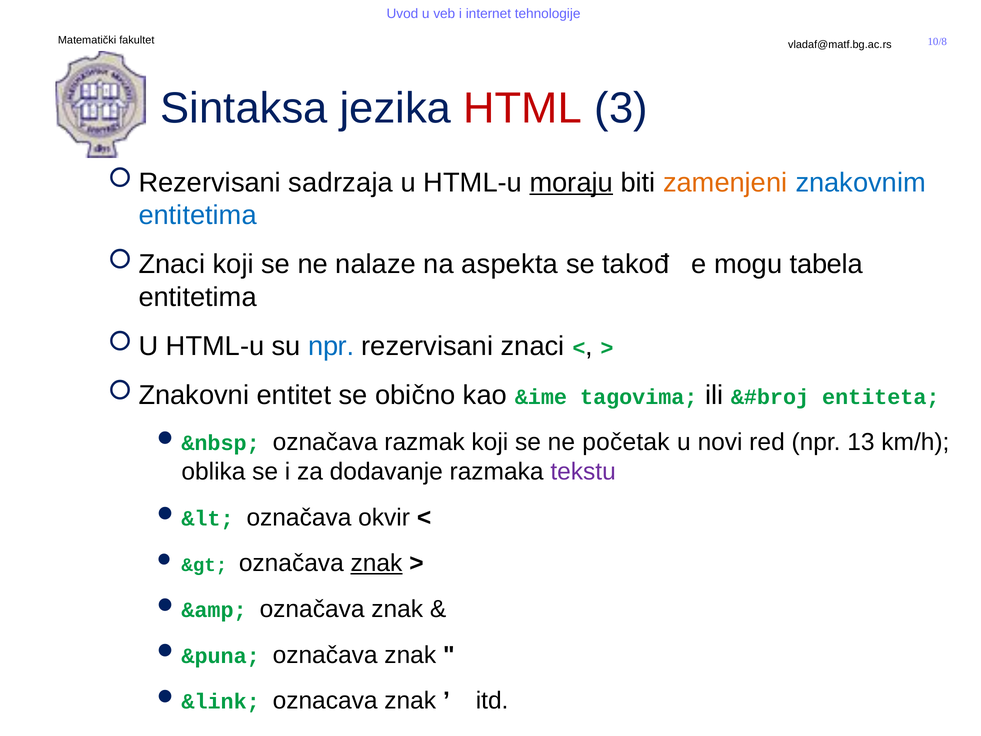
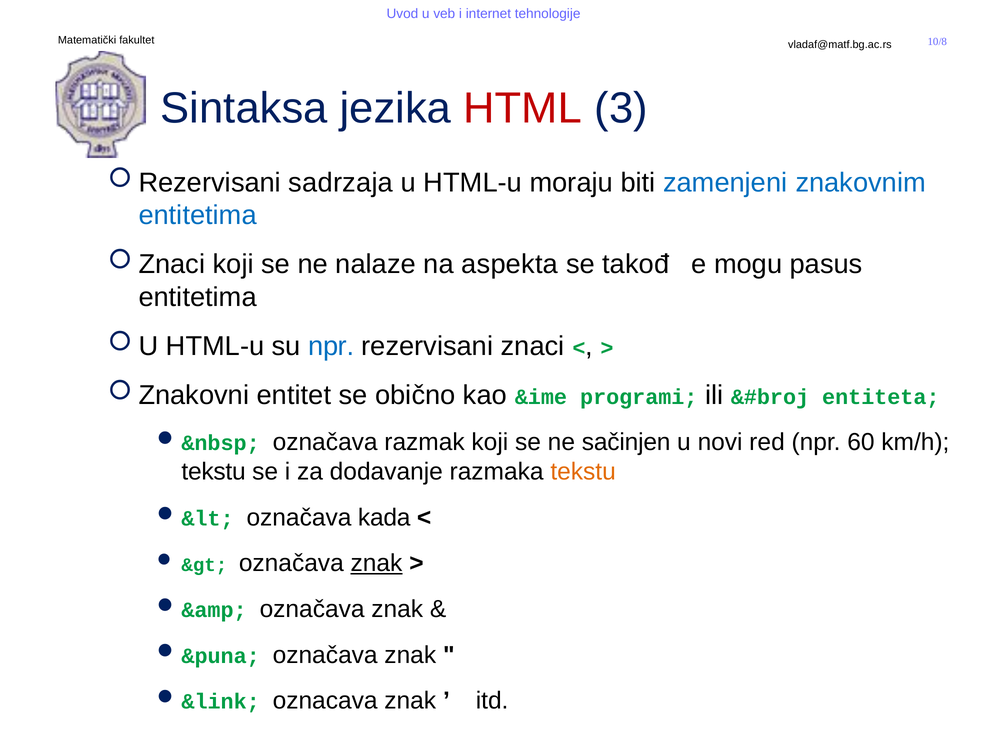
moraju underline: present -> none (571, 182)
zamenjeni colour: orange -> blue (725, 182)
tabela: tabela -> pasus (826, 264)
tagovima: tagovima -> programi (639, 397)
početak: početak -> sačinjen (626, 442)
13: 13 -> 60 (861, 442)
oblika: oblika -> tekstu (214, 472)
tekstu colour: purple -> orange (583, 472)
okvir: okvir -> kada (384, 517)
